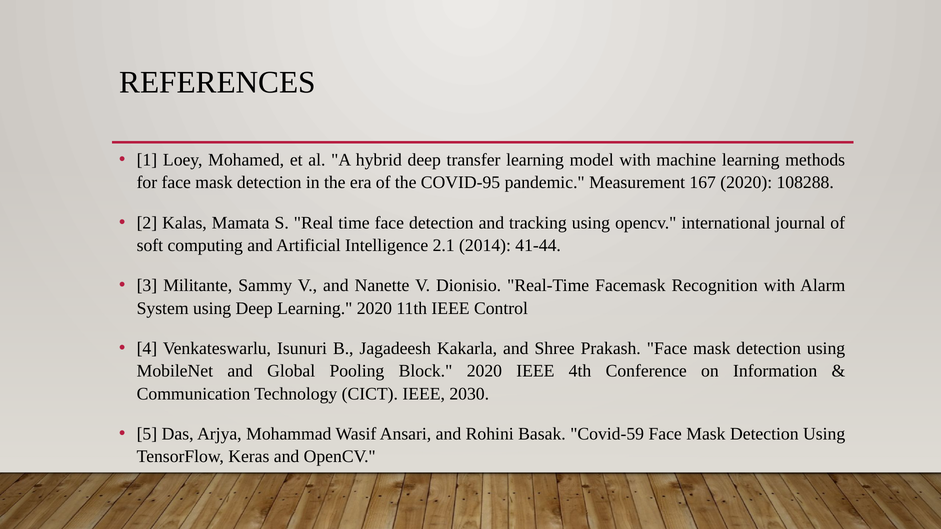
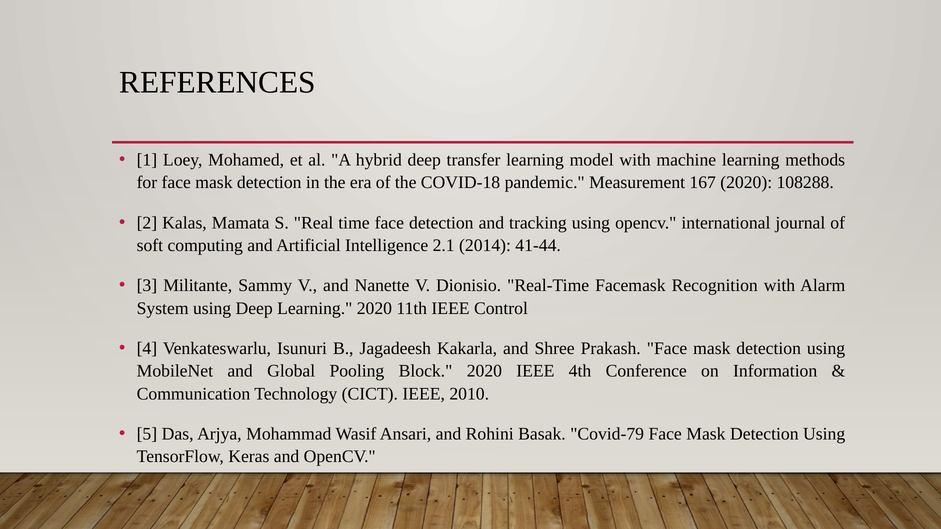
COVID-95: COVID-95 -> COVID-18 (461, 183)
2030: 2030 -> 2010 (469, 394)
Covid-59: Covid-59 -> Covid-79 (607, 434)
